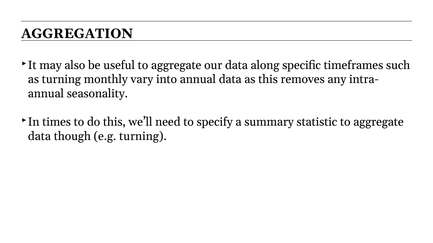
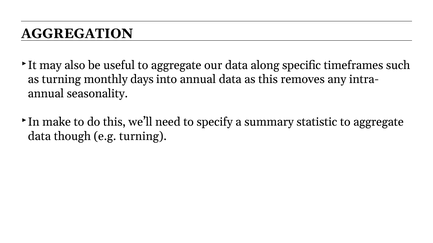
vary: vary -> days (142, 79)
times: times -> make (57, 122)
